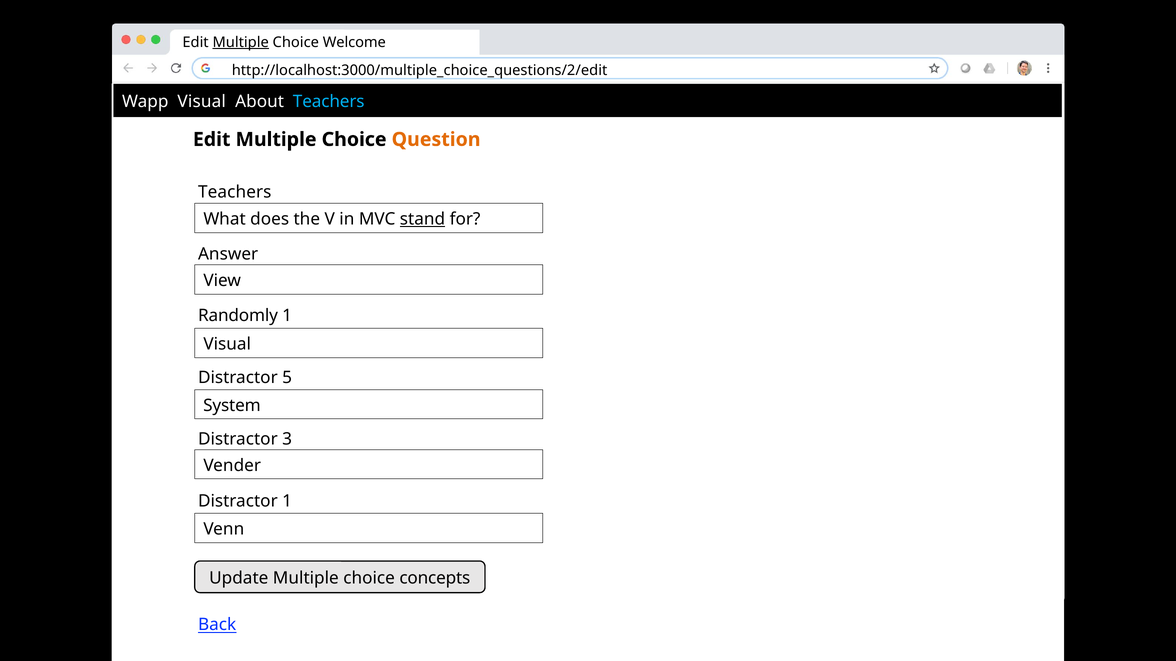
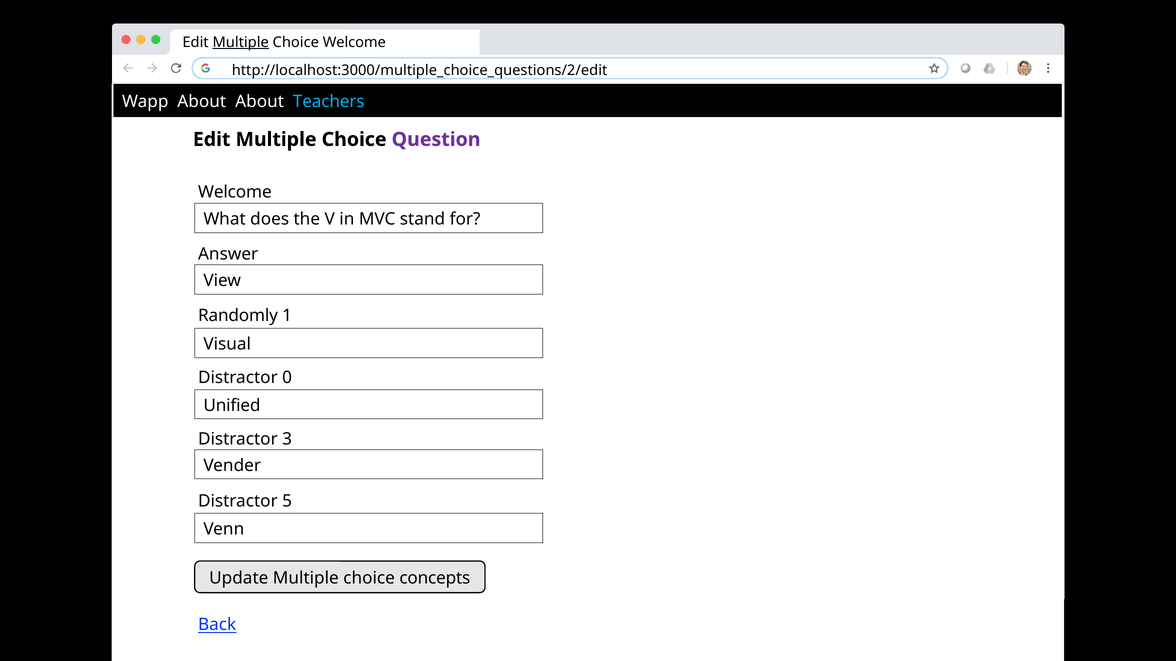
Wapp Visual: Visual -> About (202, 102)
Question colour: orange -> purple (436, 140)
Teachers: Teachers -> Welcome (235, 192)
stand underline: present -> none (422, 219)
5: 5 -> 0 (287, 378)
System: System -> Unified (232, 406)
Distractor 1: 1 -> 5 (287, 501)
